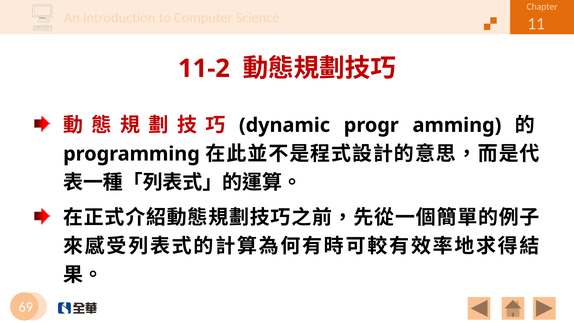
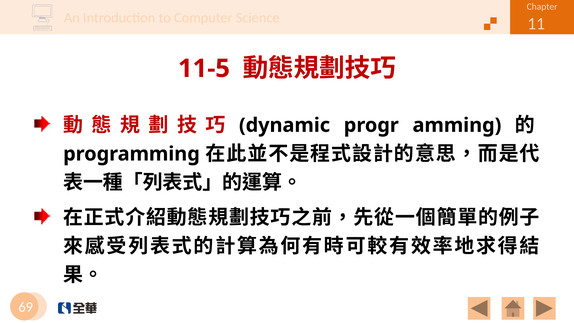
11-2: 11-2 -> 11-5 (204, 69)
